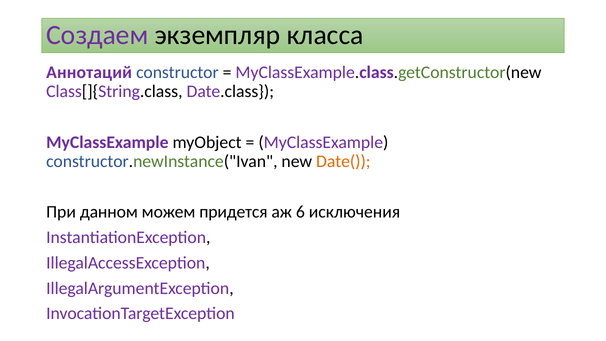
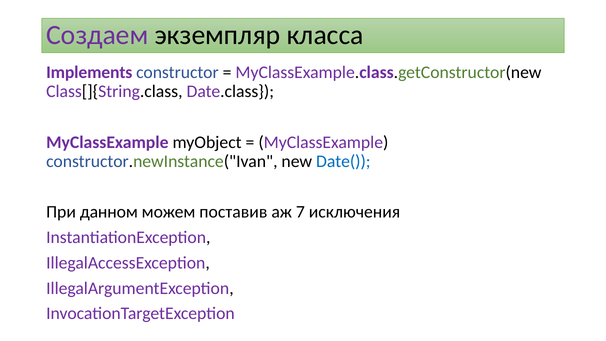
Аннотаций: Аннотаций -> Implements (89, 72)
Date( colour: orange -> blue (343, 161)
придется: придется -> поставив (233, 212)
6: 6 -> 7 (300, 212)
